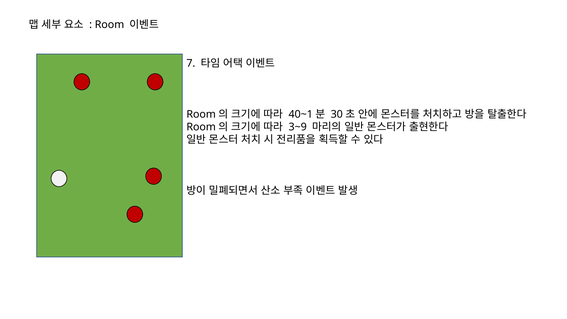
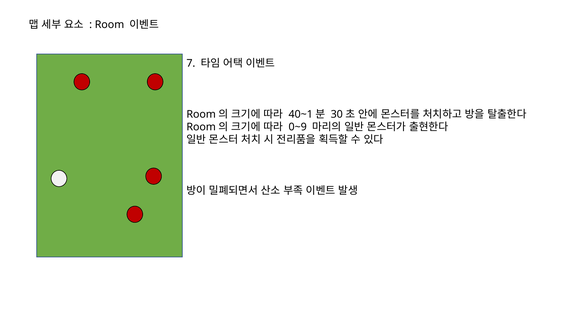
3~9: 3~9 -> 0~9 (298, 127)
